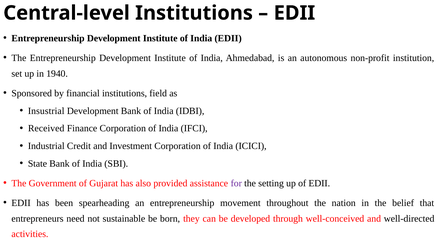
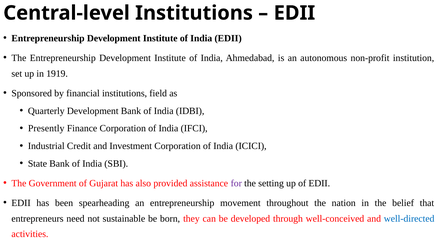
1940: 1940 -> 1919 (57, 73)
Insustrial: Insustrial -> Quarterly (46, 111)
Received: Received -> Presently (46, 128)
well-directed colour: black -> blue (409, 218)
